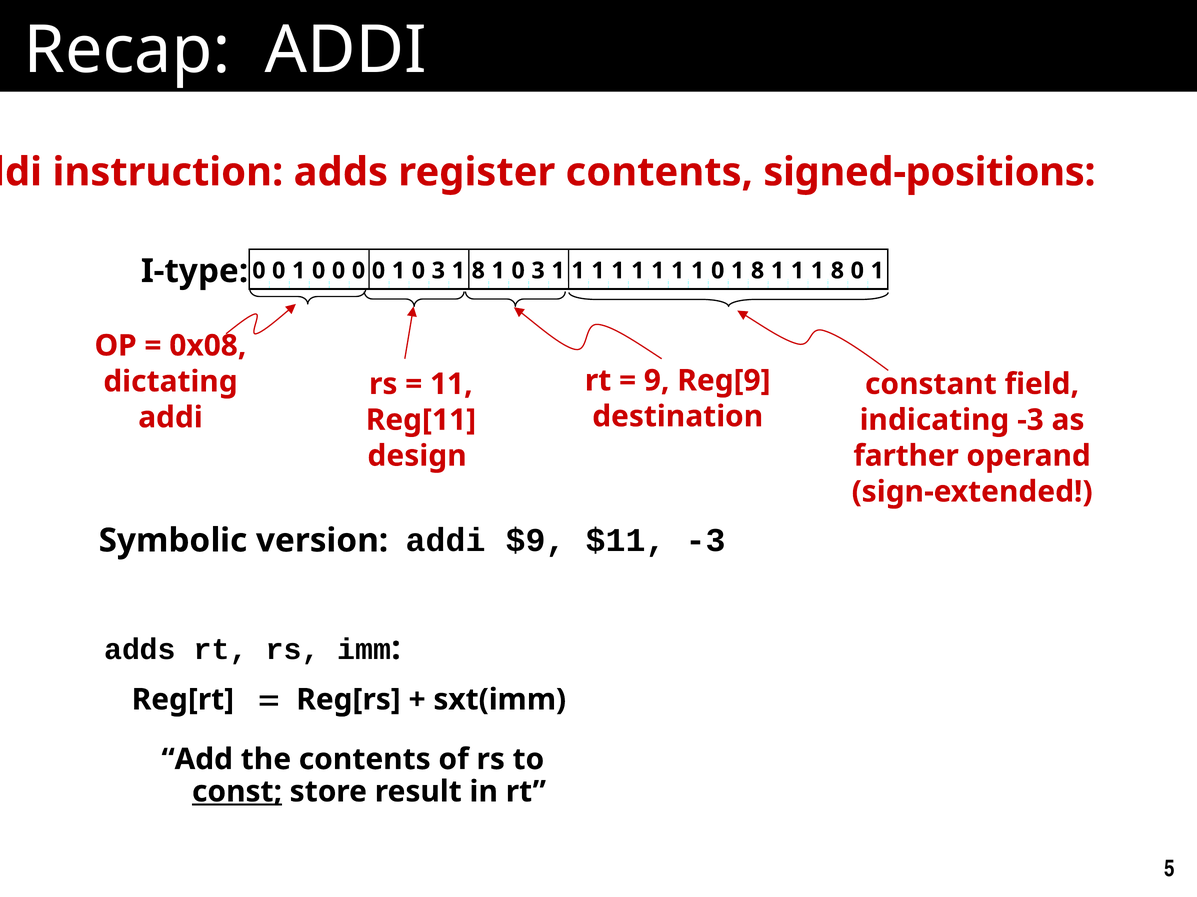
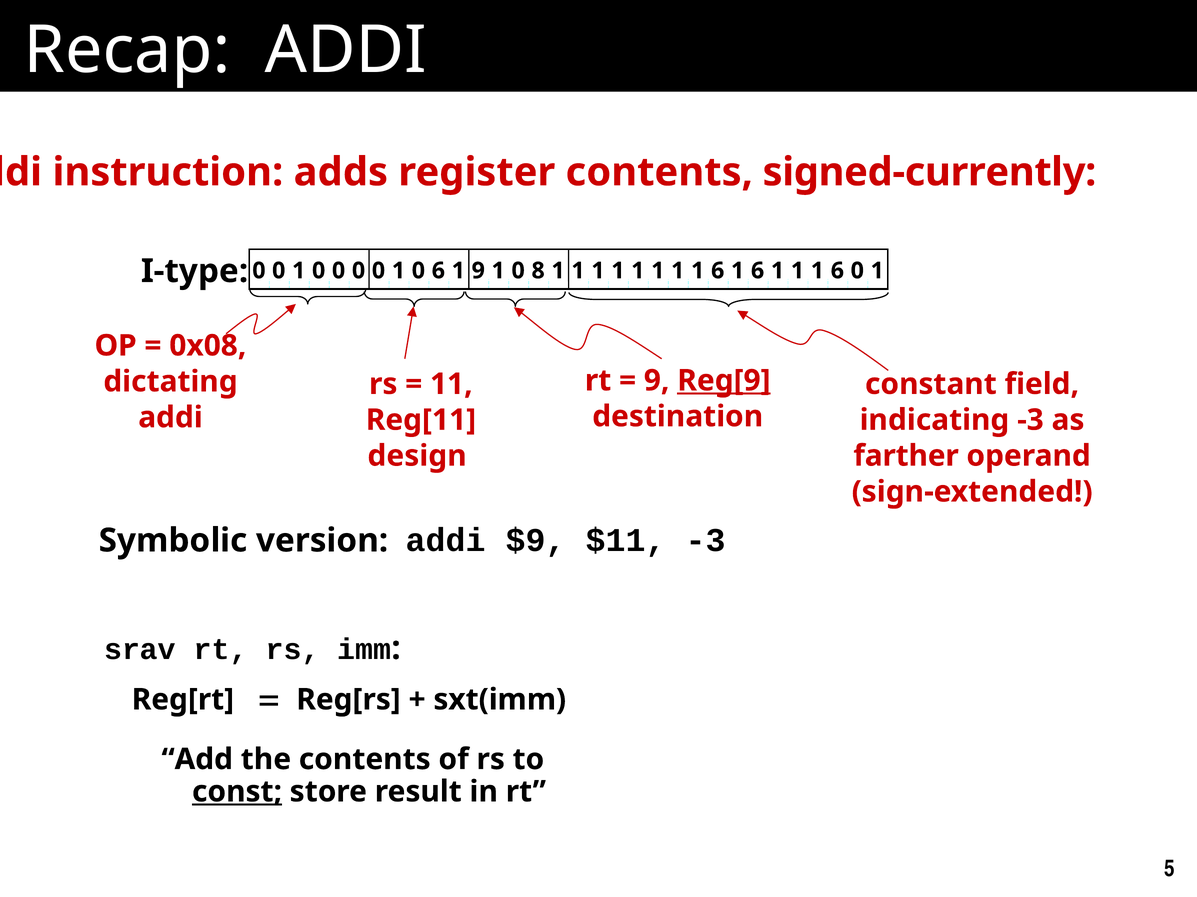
signed-positions: signed-positions -> signed-currently (929, 172)
0 1 0 3: 3 -> 6 (438, 271)
8: 8 -> 9 (478, 271)
3: 3 -> 8 (538, 271)
0: 0 -> 6 (718, 271)
8: 8 -> 6 (758, 271)
8: 8 -> 6 (837, 271)
Reg[9 underline: none -> present (724, 381)
adds: adds -> srav (140, 650)
